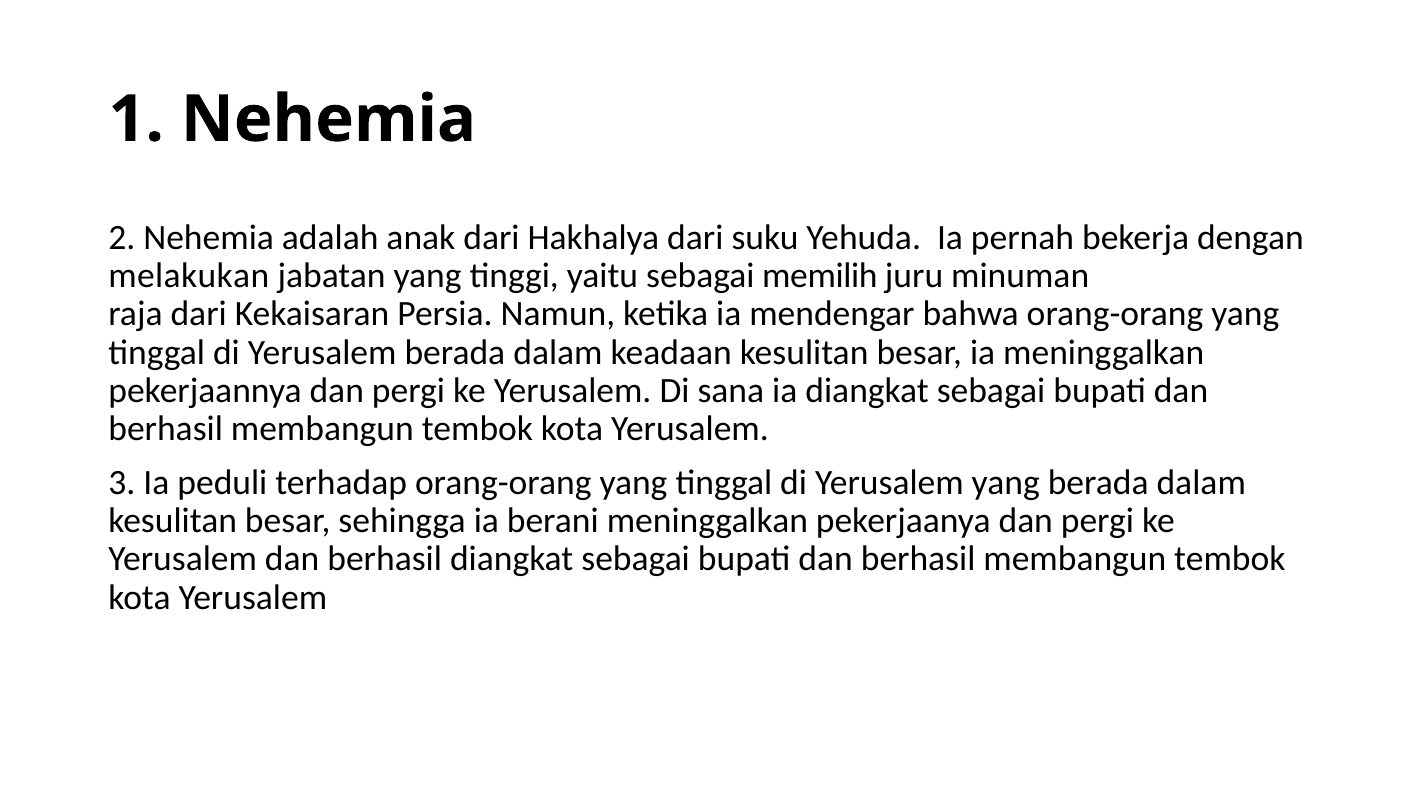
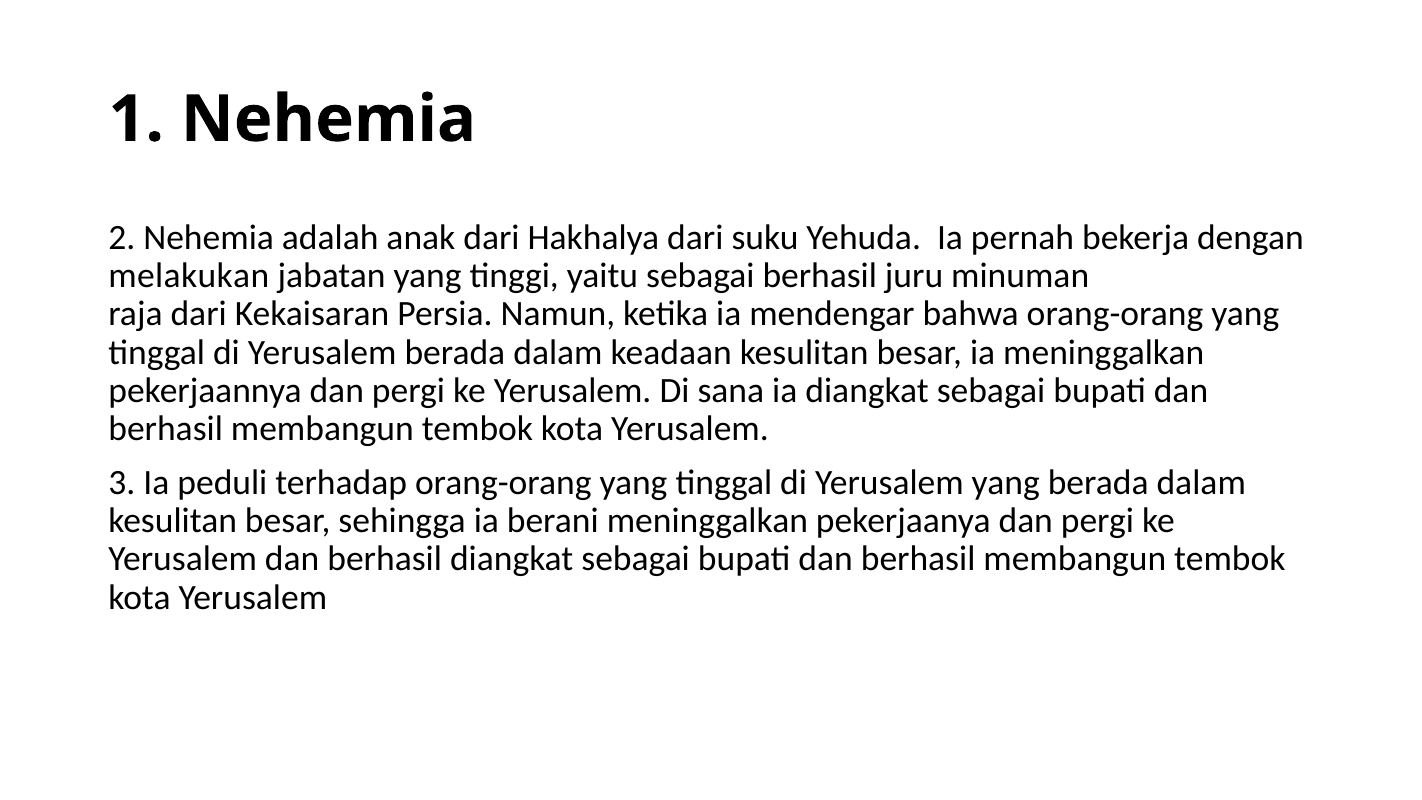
sebagai memilih: memilih -> berhasil (820, 276)
